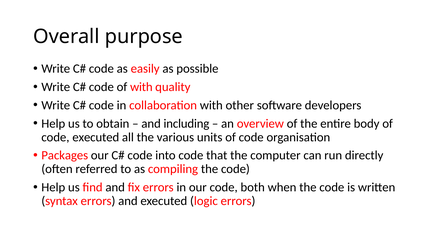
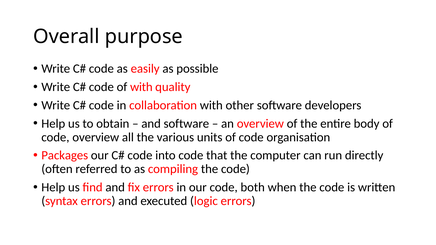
and including: including -> software (186, 124)
code executed: executed -> overview (96, 137)
